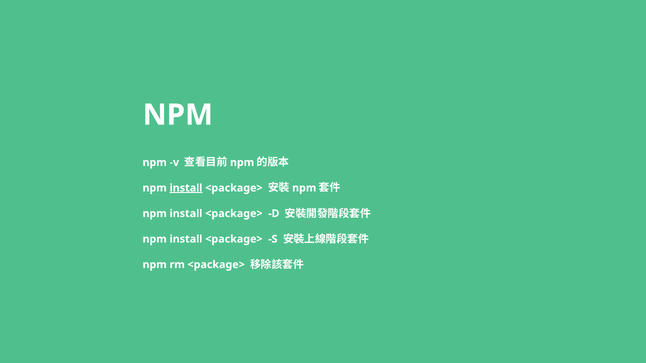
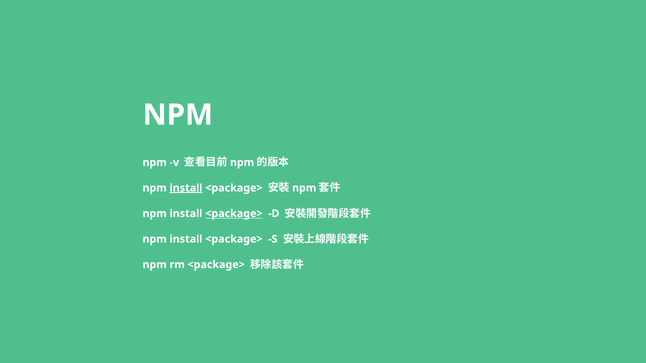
<package> underline: none -> present (234, 214)
